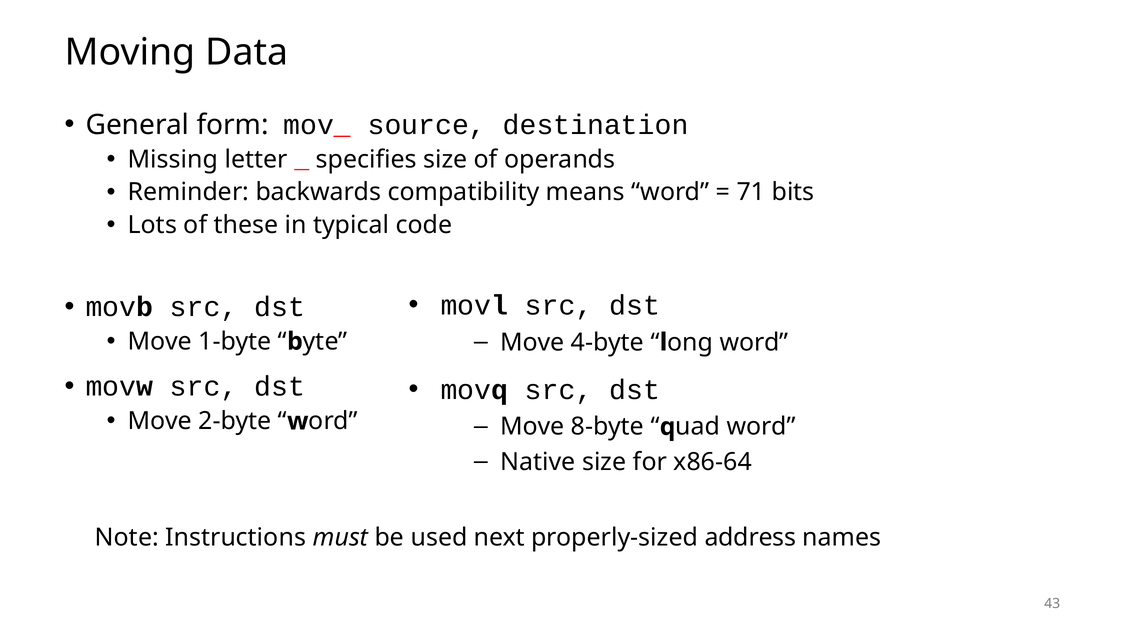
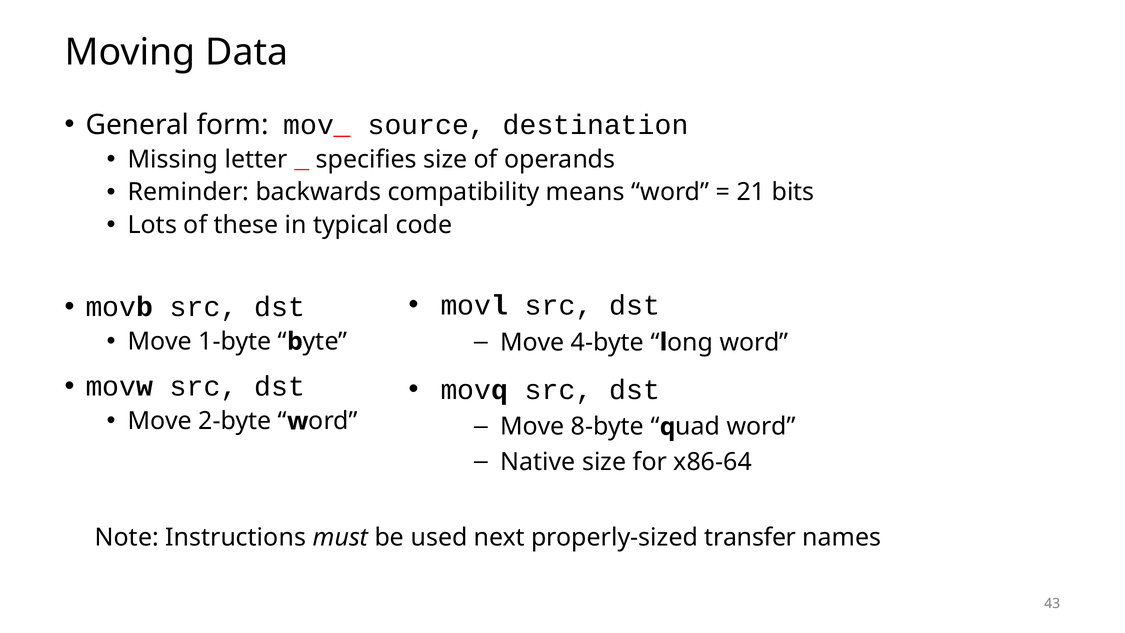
71: 71 -> 21 (751, 192)
address: address -> transfer (750, 537)
